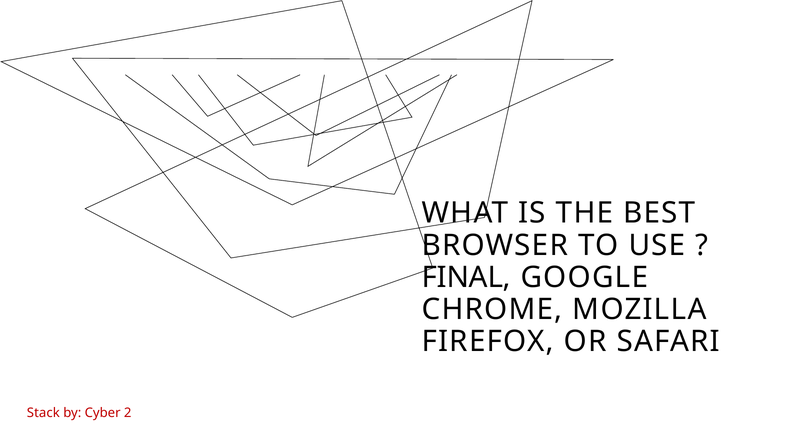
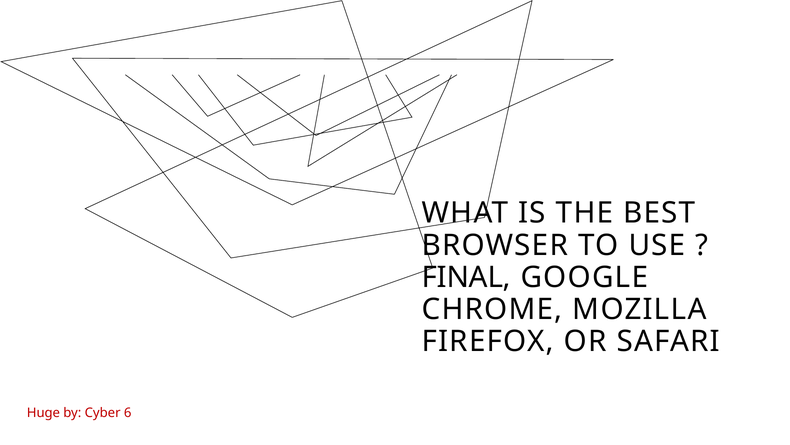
Stack: Stack -> Huge (43, 413)
2: 2 -> 6 (128, 413)
